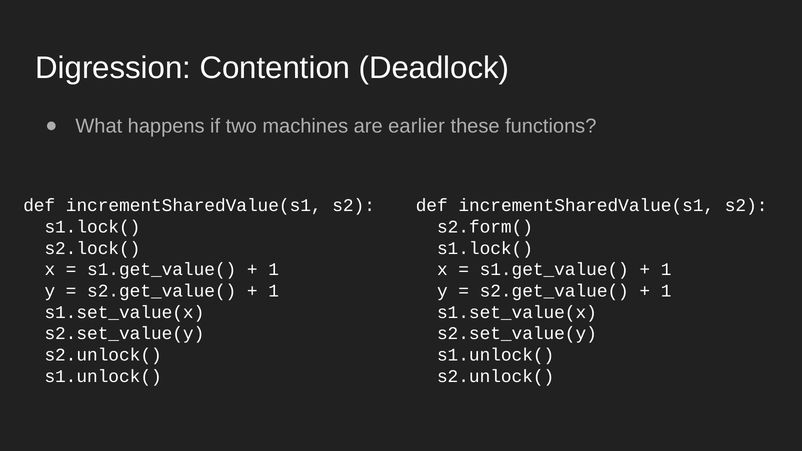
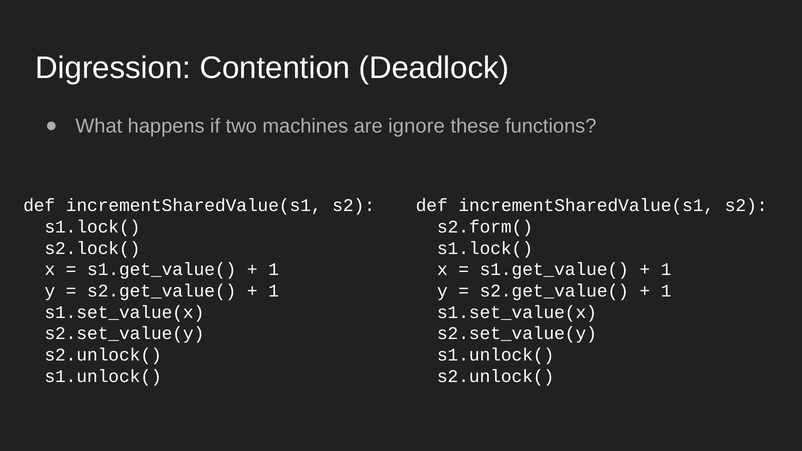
earlier: earlier -> ignore (417, 126)
